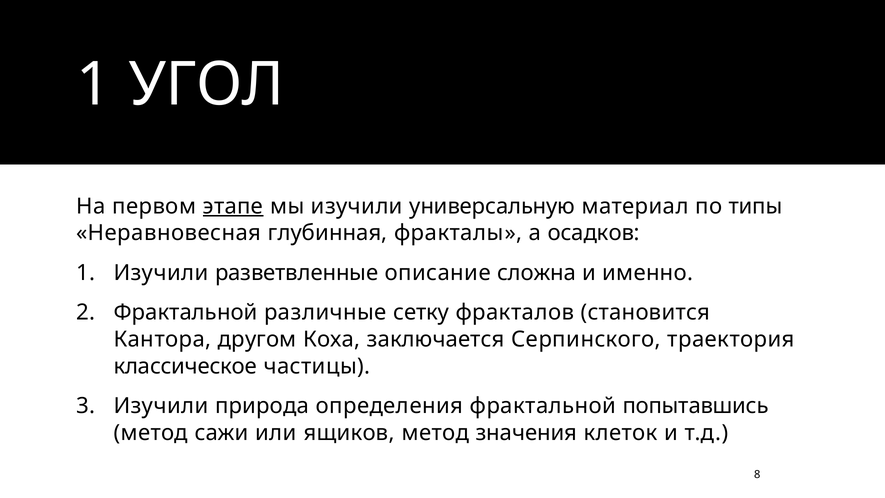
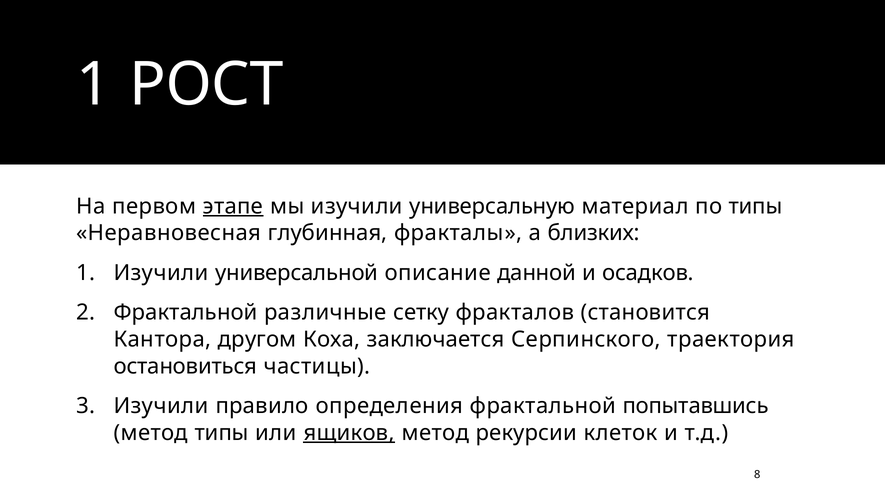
УГОЛ: УГОЛ -> РОСТ (206, 84)
осадков: осадков -> близких (594, 233)
разветвленные: разветвленные -> универсальной (297, 273)
сложна: сложна -> данной (537, 273)
именно: именно -> осадков (648, 273)
классическое: классическое -> остановиться (185, 366)
природа: природа -> правило (262, 406)
метод сажи: сажи -> типы (222, 433)
ящиков underline: none -> present (349, 433)
значения: значения -> рекурсии (526, 433)
